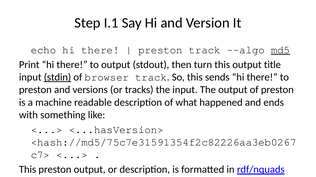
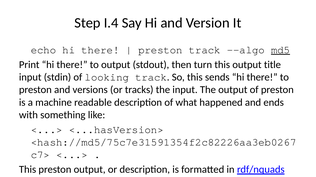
I.1: I.1 -> I.4 (111, 23)
stdin underline: present -> none (57, 78)
browser: browser -> looking (107, 78)
